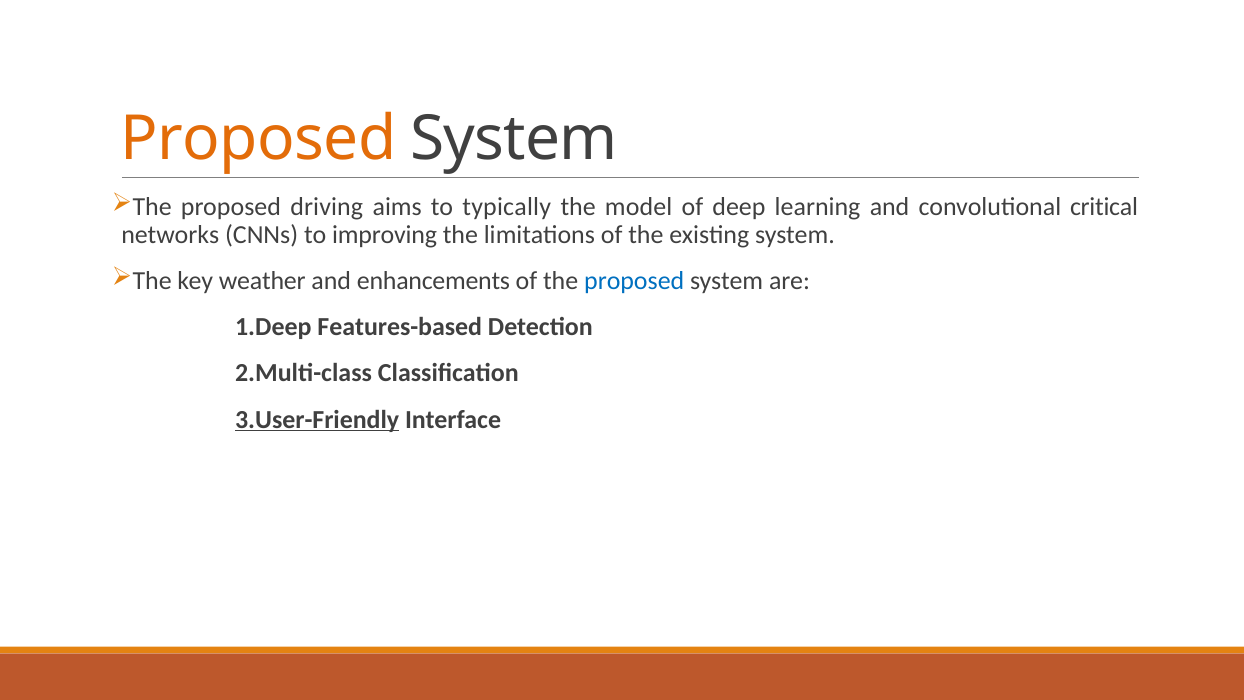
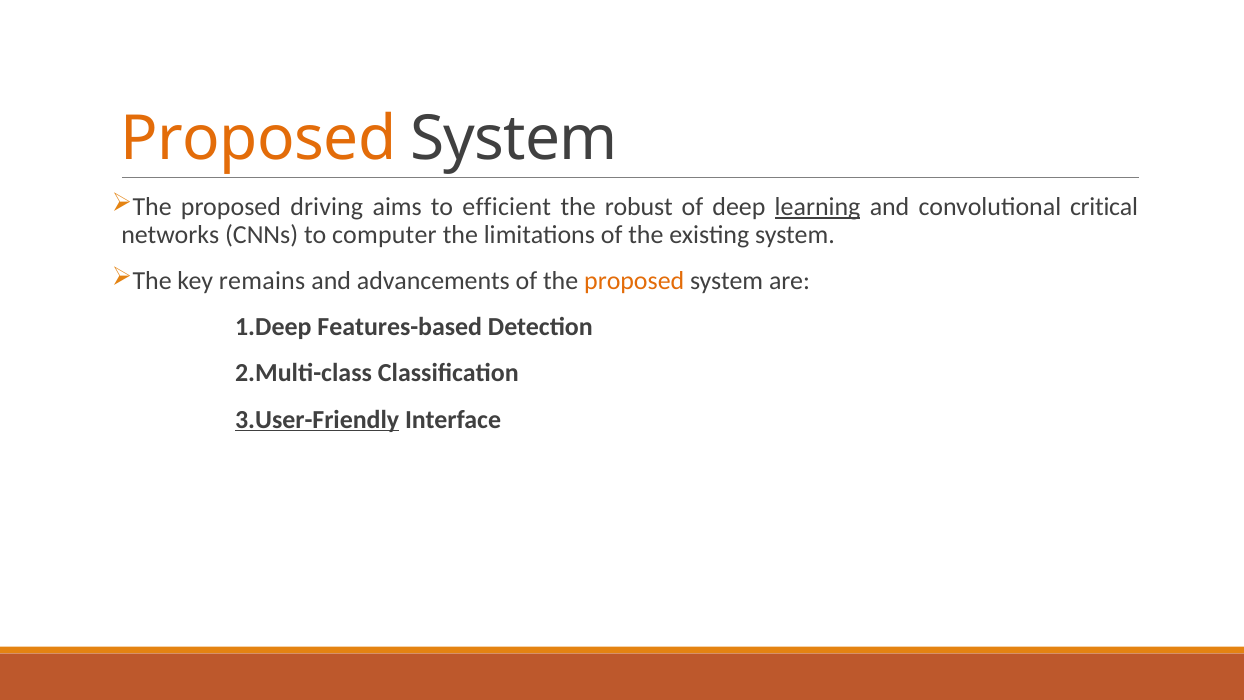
typically: typically -> efficient (507, 207)
model: model -> robust (639, 207)
learning underline: none -> present (818, 207)
improving: improving -> computer (384, 235)
weather: weather -> remains (262, 281)
enhancements: enhancements -> advancements (433, 281)
proposed colour: blue -> orange (634, 281)
